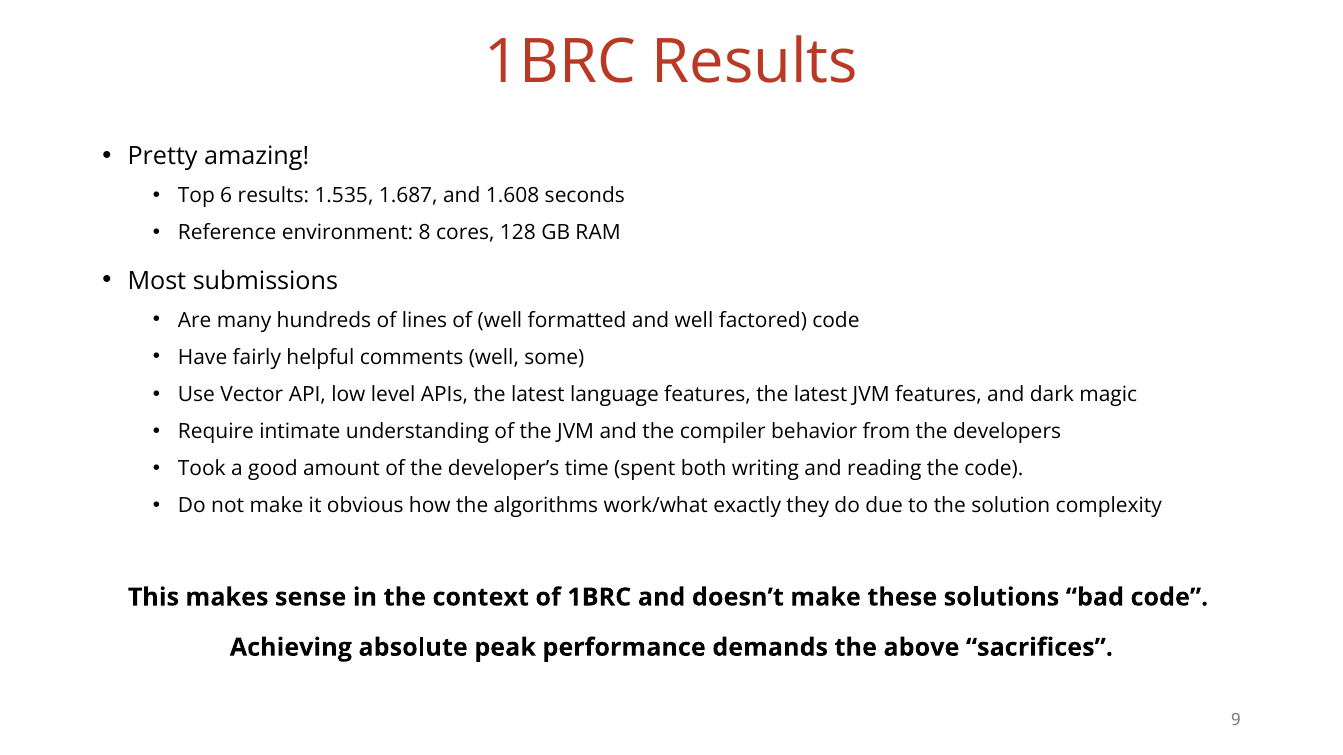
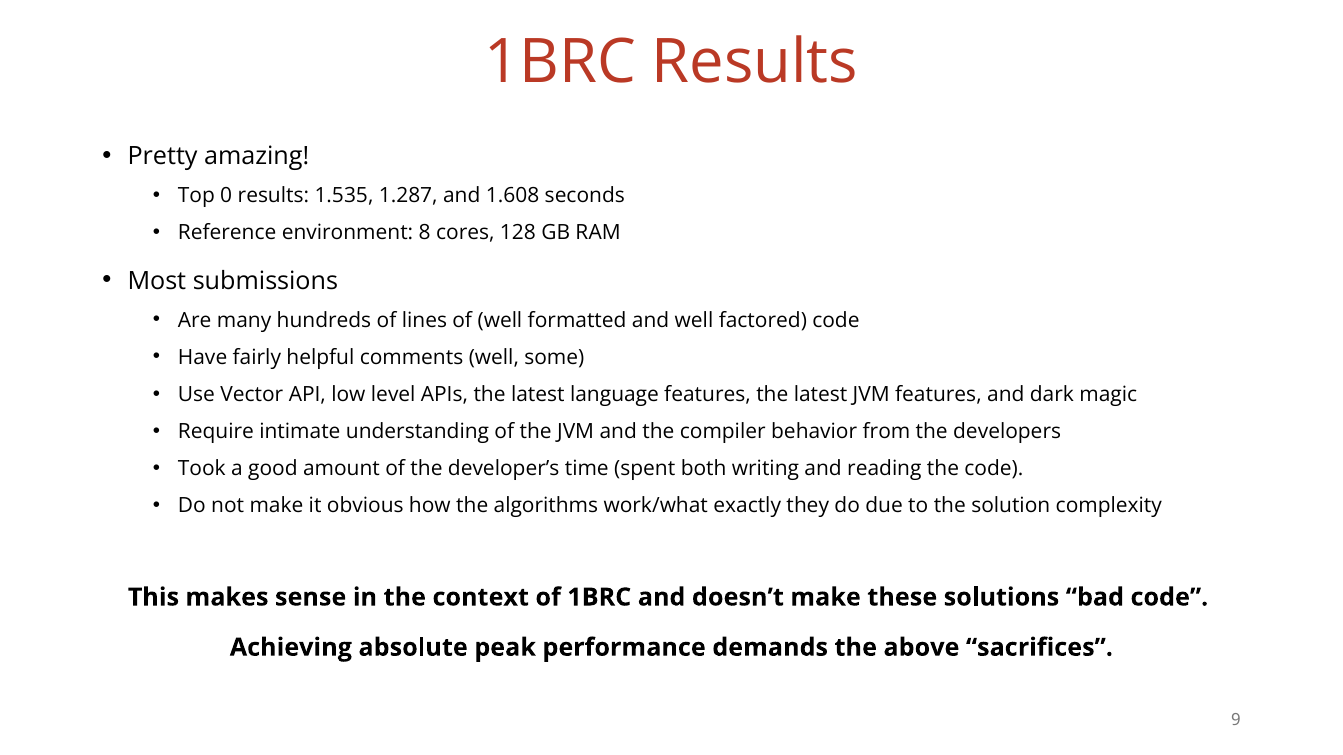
6: 6 -> 0 (226, 196)
1.687: 1.687 -> 1.287 (408, 196)
